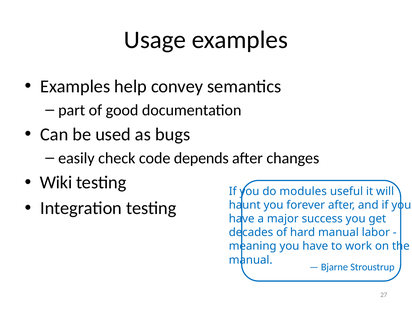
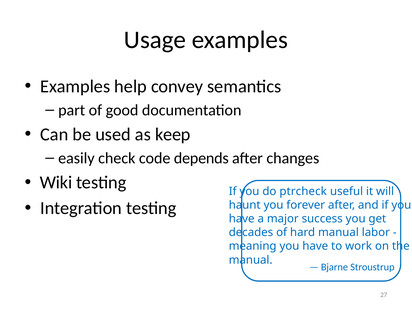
bugs: bugs -> keep (173, 135)
modules: modules -> ptrcheck (303, 191)
